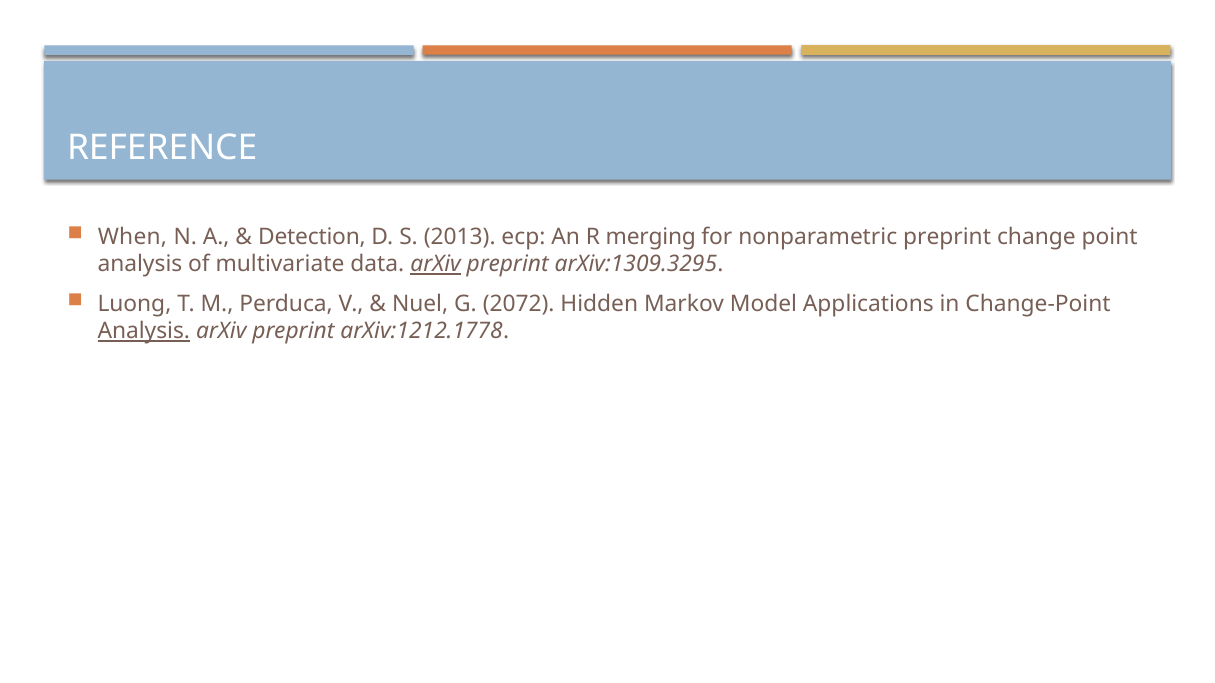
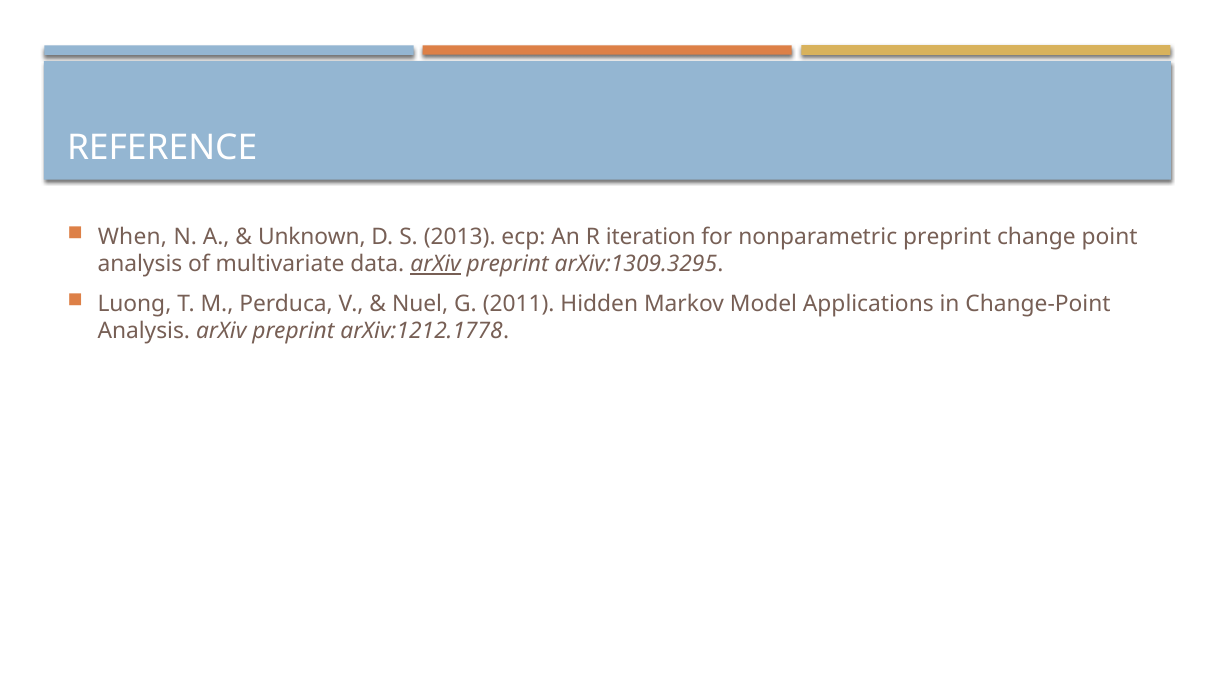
Detection: Detection -> Unknown (312, 237)
merging: merging -> iteration (651, 237)
2072: 2072 -> 2011 (519, 304)
Analysis underline: present -> none (144, 331)
